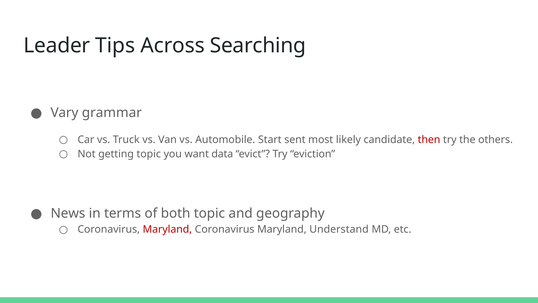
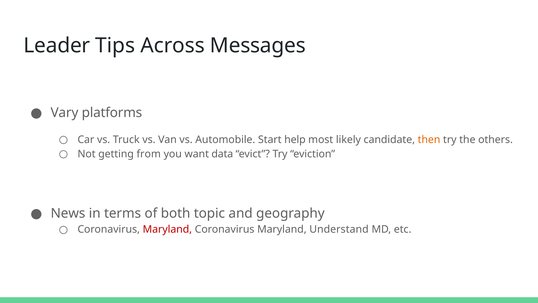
Searching: Searching -> Messages (258, 46)
grammar: grammar -> platforms (112, 113)
sent: sent -> help (295, 139)
then colour: red -> orange (429, 139)
getting topic: topic -> from (149, 154)
